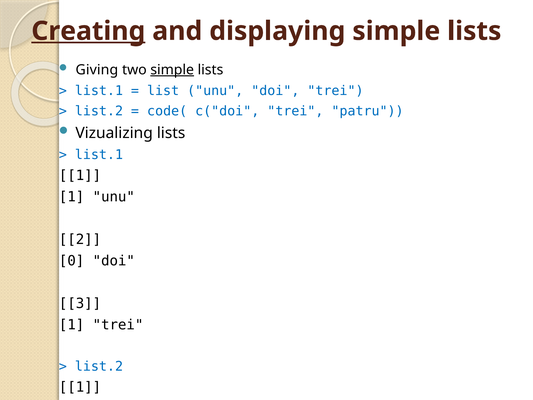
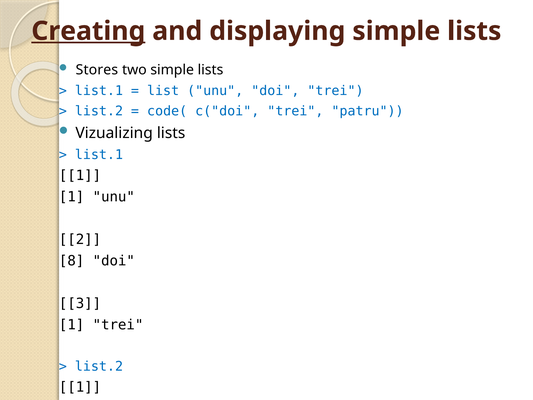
Giving: Giving -> Stores (97, 70)
simple underline: present -> none (172, 70)
0: 0 -> 8 (72, 261)
